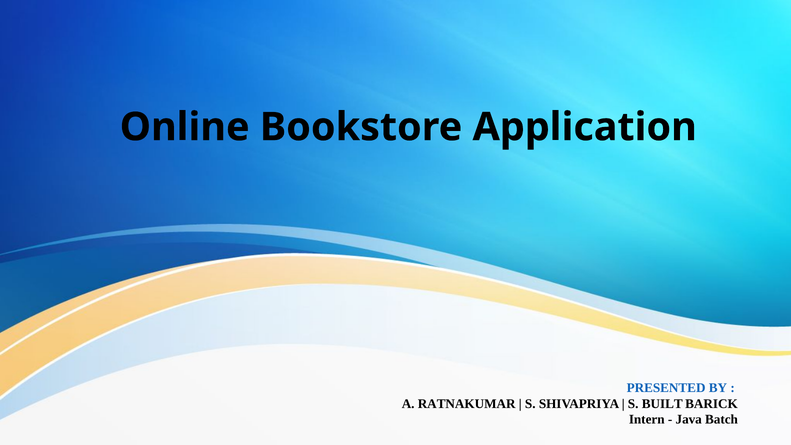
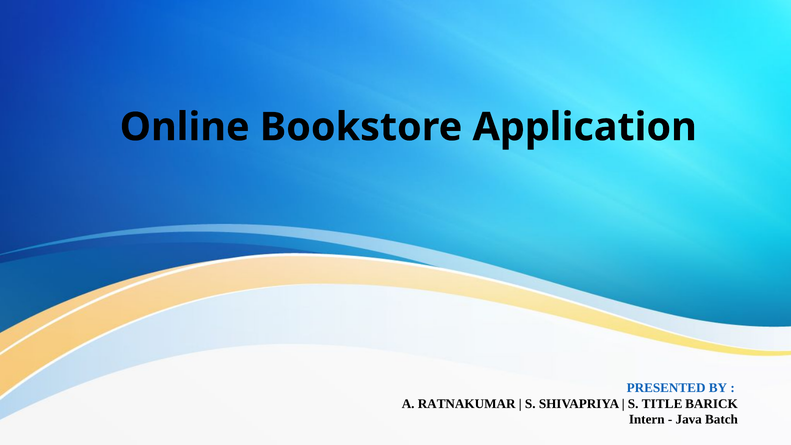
BUILT: BUILT -> TITLE (662, 404)
